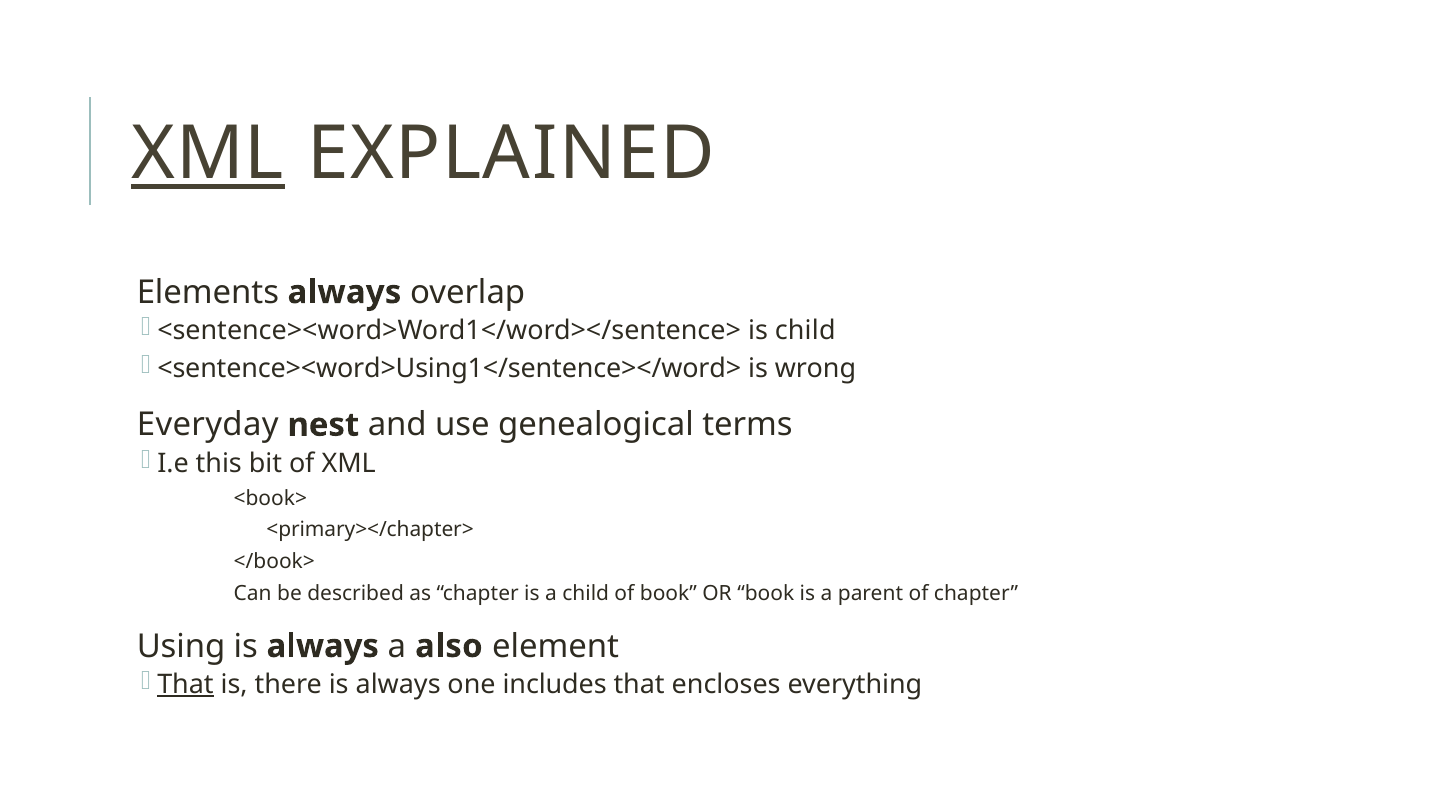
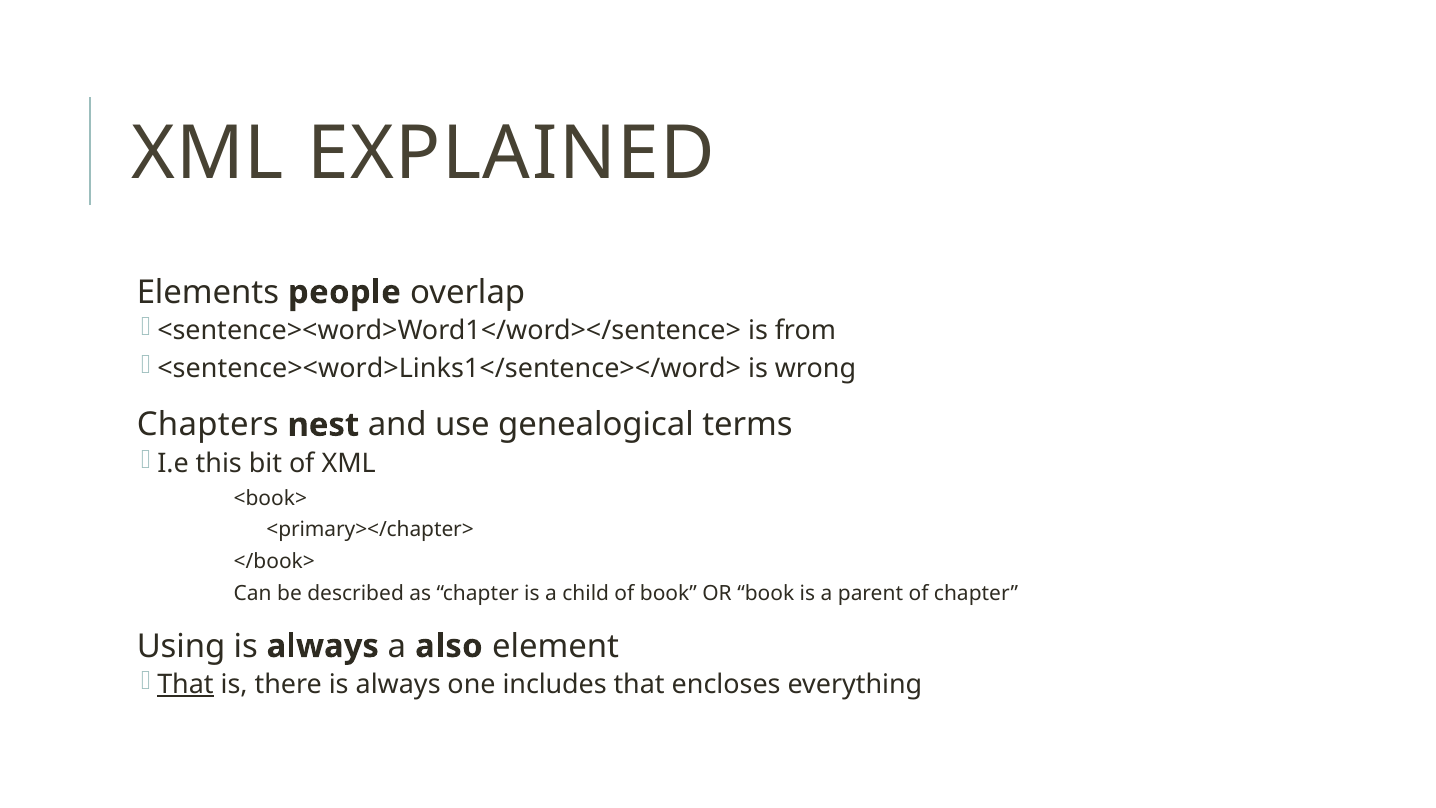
XML underline: present -> none (208, 154)
Elements always: always -> people (344, 292)
is child: child -> from (805, 331)
<sentence><word>Using1</sentence></word>: <sentence><word>Using1</sentence></word> -> <sentence><word>Links1</sentence></word> (449, 369)
Everyday: Everyday -> Chapters (208, 425)
